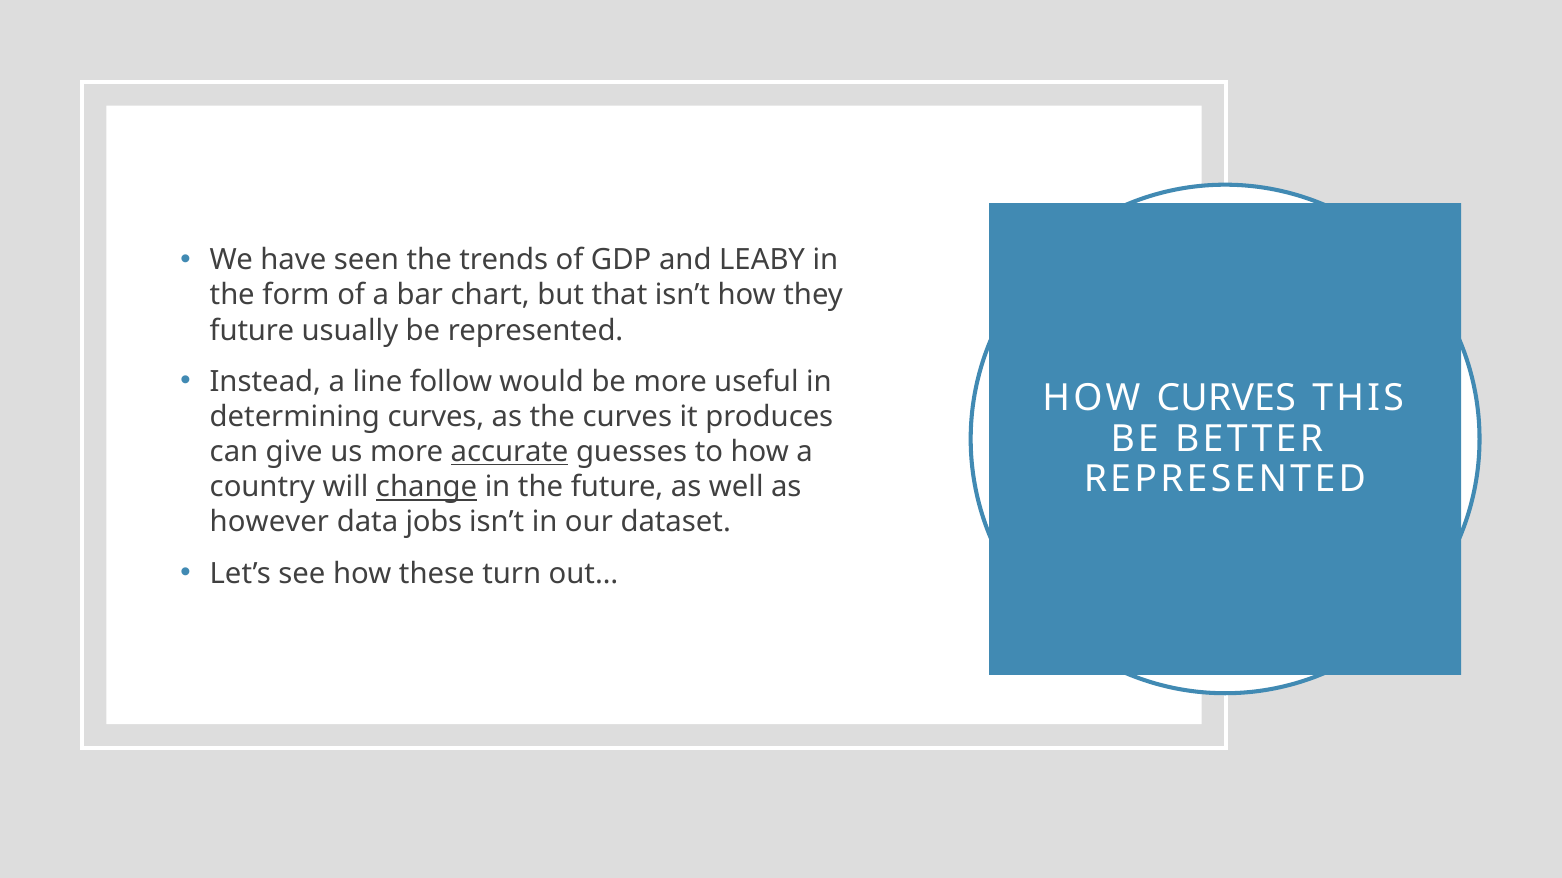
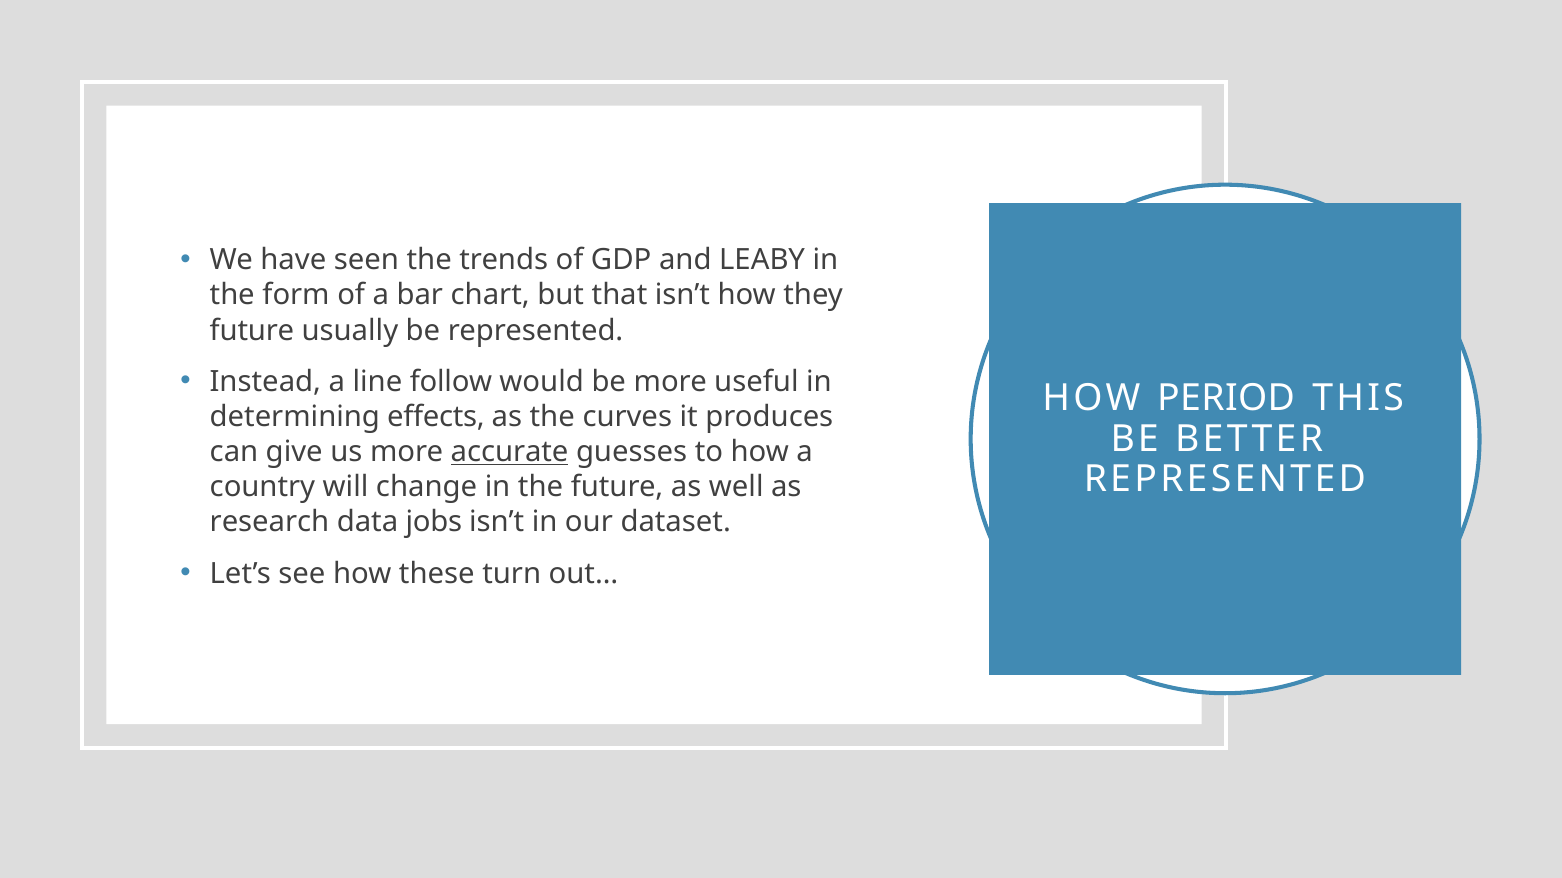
HOW CURVES: CURVES -> PERIOD (1226, 399)
determining curves: curves -> effects (436, 417)
change underline: present -> none (427, 487)
however: however -> research (269, 523)
